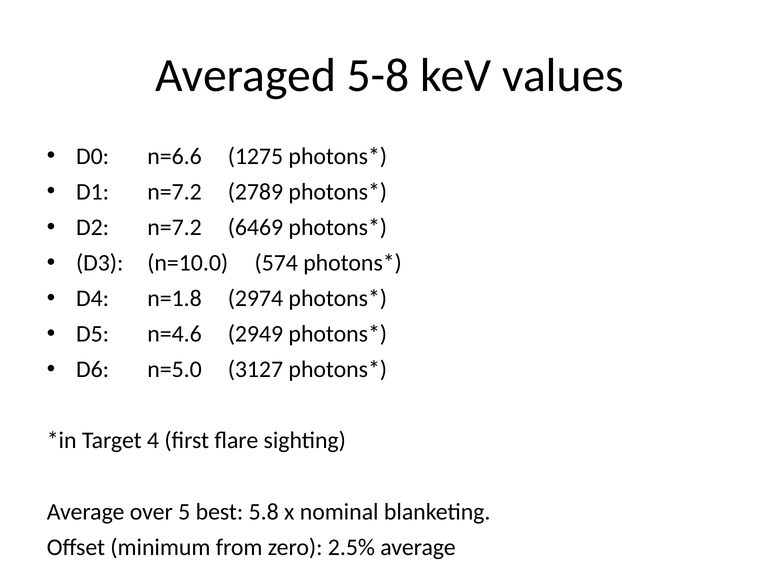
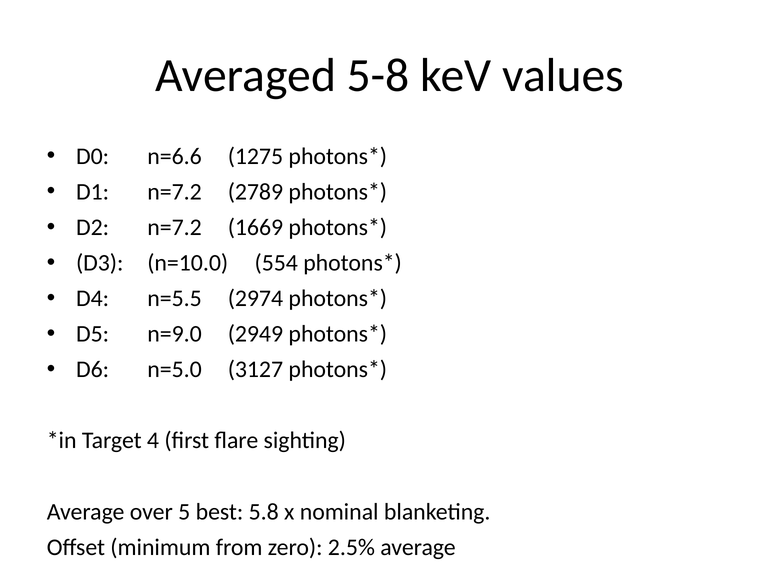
6469: 6469 -> 1669 (255, 227)
574: 574 -> 554 (276, 263)
n=1.8: n=1.8 -> n=5.5 (175, 298)
n=4.6: n=4.6 -> n=9.0 (175, 334)
